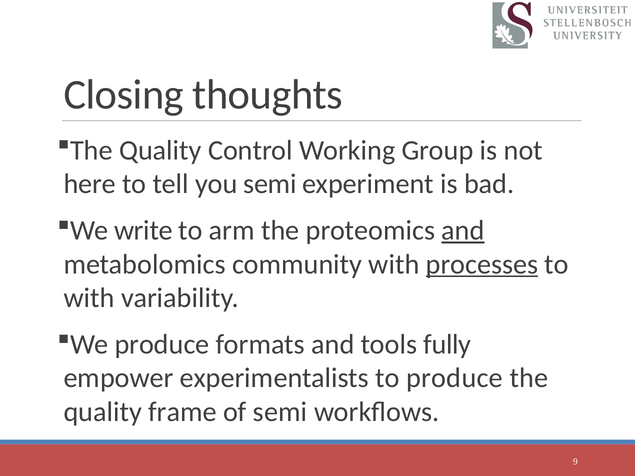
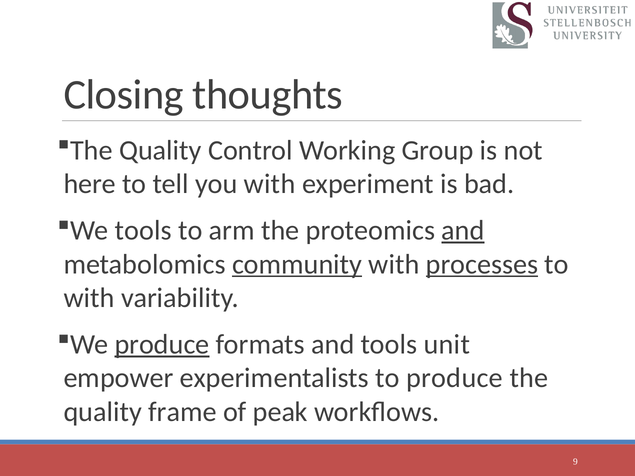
you semi: semi -> with (270, 184)
We write: write -> tools (143, 230)
community underline: none -> present (297, 264)
produce underline: none -> present (162, 344)
fully: fully -> unit (447, 344)
of semi: semi -> peak (280, 412)
